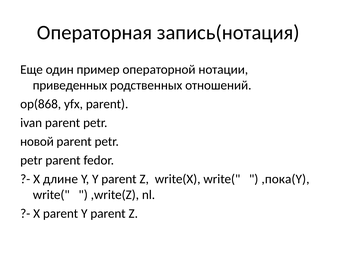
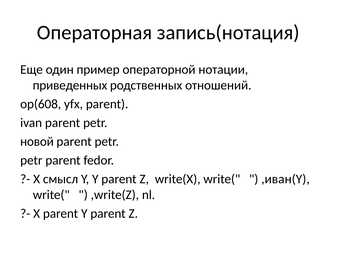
op(868: op(868 -> op(608 (41, 104)
длине: длине -> смысл (61, 179)
,пока(Y: ,пока(Y -> ,иван(Y (285, 179)
